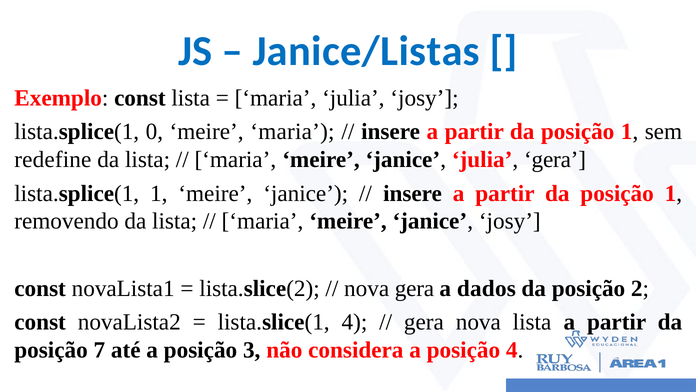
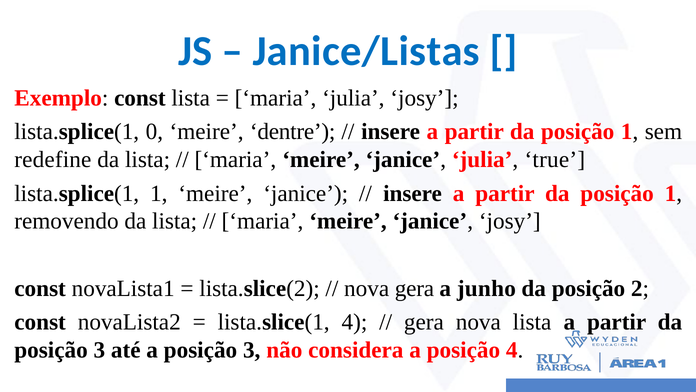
meire maria: maria -> dentre (293, 132)
julia gera: gera -> true (555, 159)
dados: dados -> junho (486, 288)
7: 7 -> 3 (99, 350)
